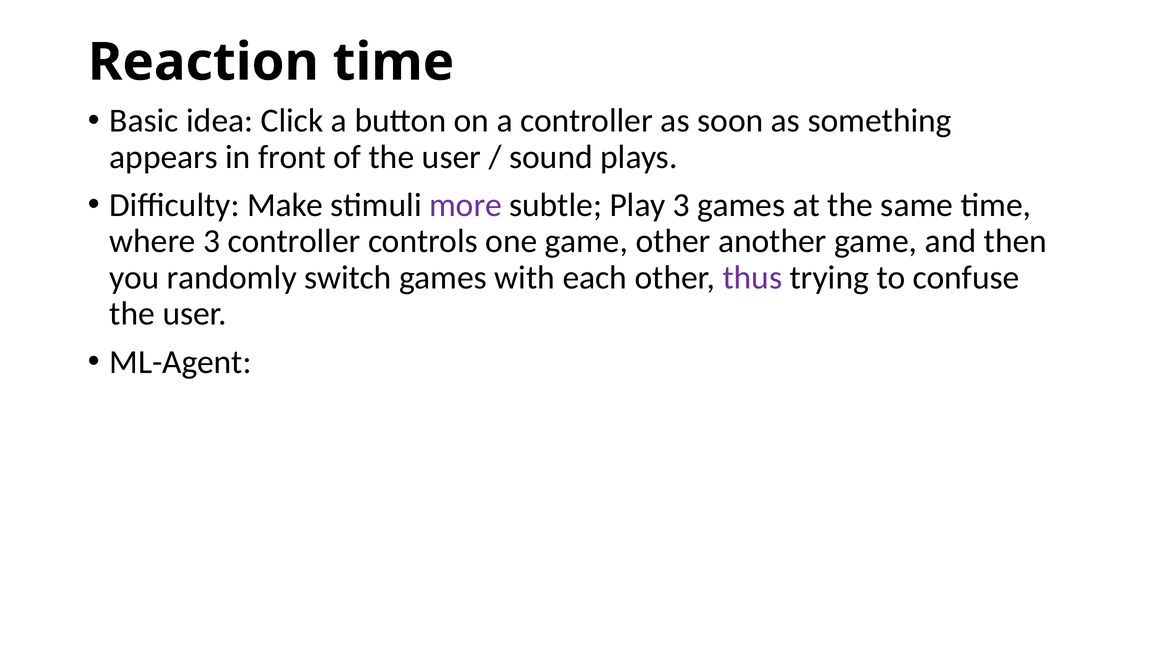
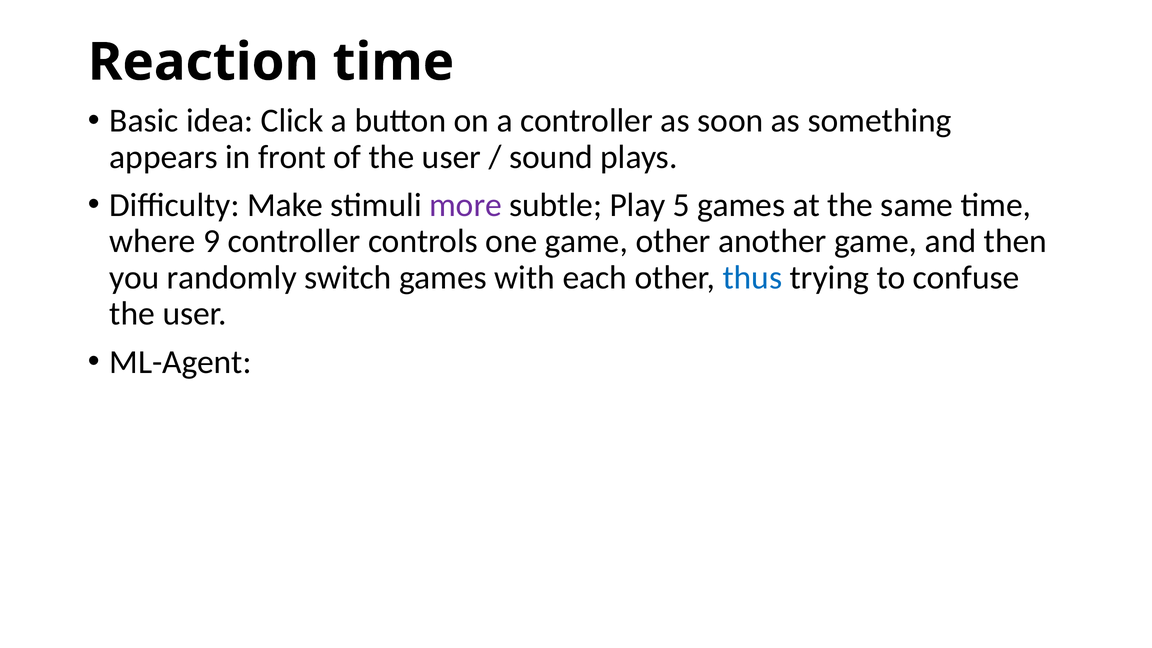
Play 3: 3 -> 5 (681, 205)
where 3: 3 -> 9 (212, 241)
thus colour: purple -> blue (752, 278)
